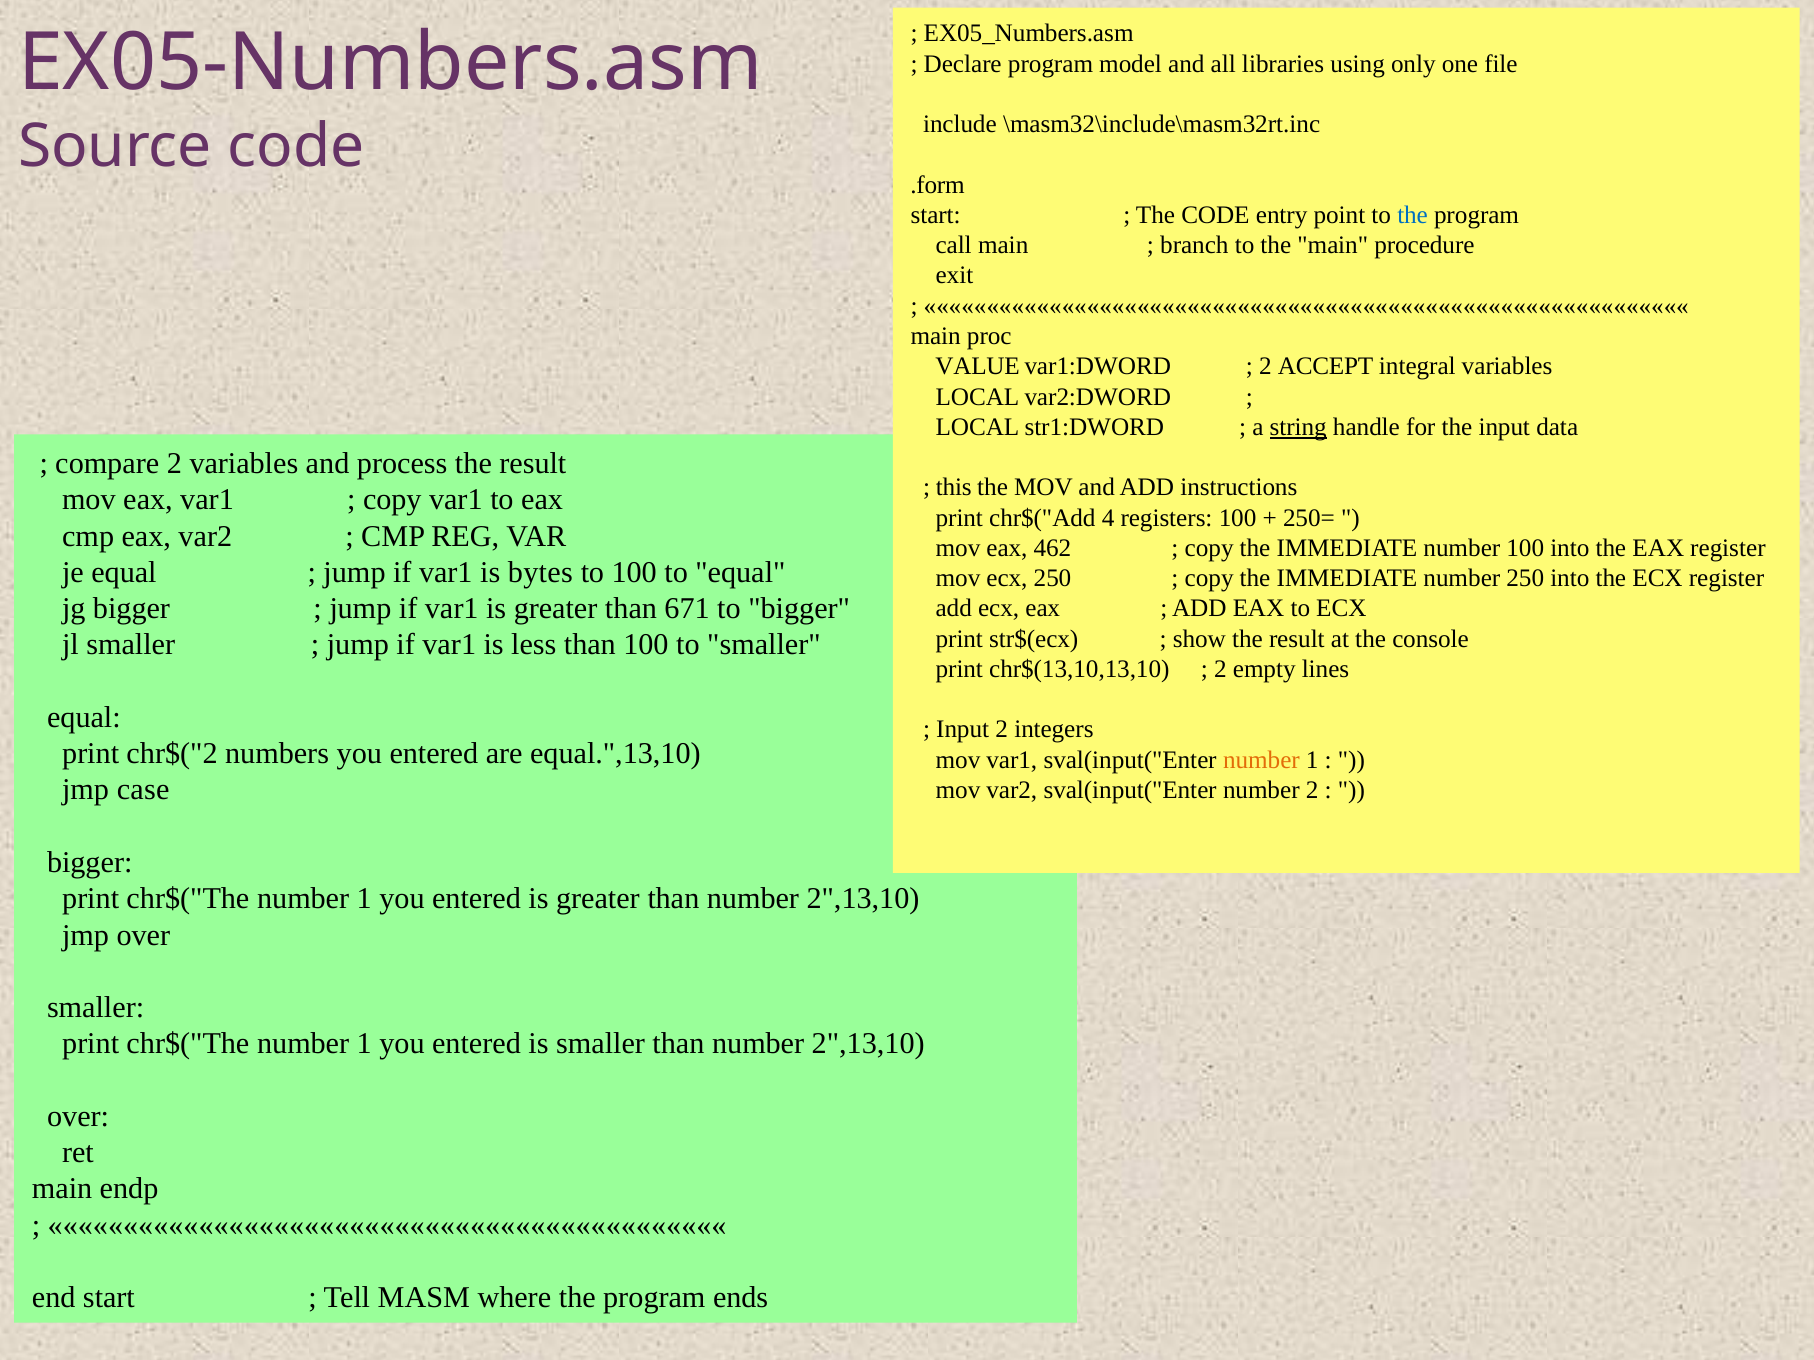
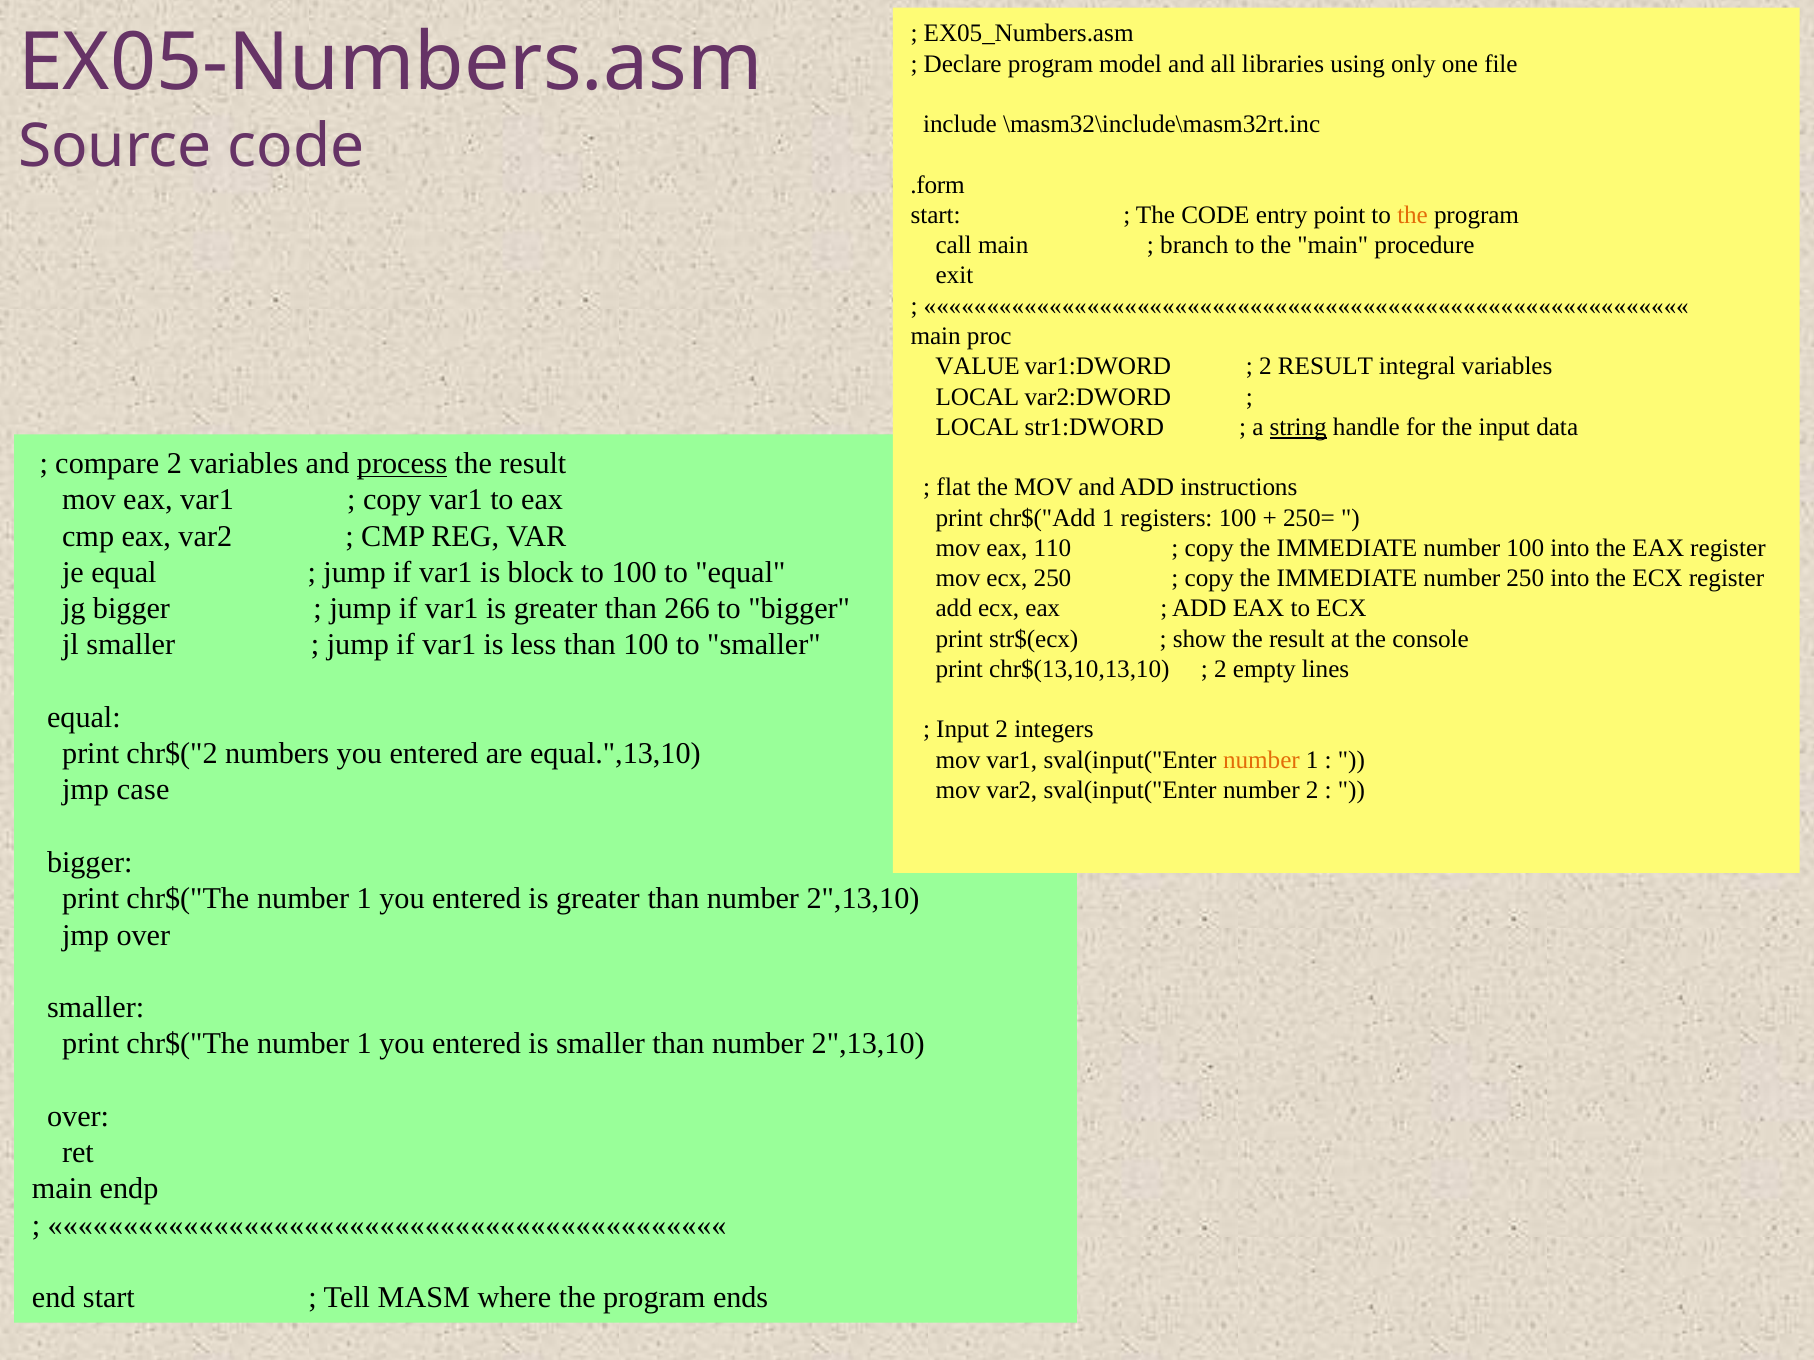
the colour: blue -> orange (1413, 215)
2 ACCEPT: ACCEPT -> RESULT (1325, 367)
process underline: none -> present (402, 464)
this: this -> flat (953, 488)
chr$("Add 4: 4 -> 1 (1108, 518)
462: 462 -> 110 (1052, 548)
bytes: bytes -> block (541, 573)
671: 671 -> 266 (687, 609)
